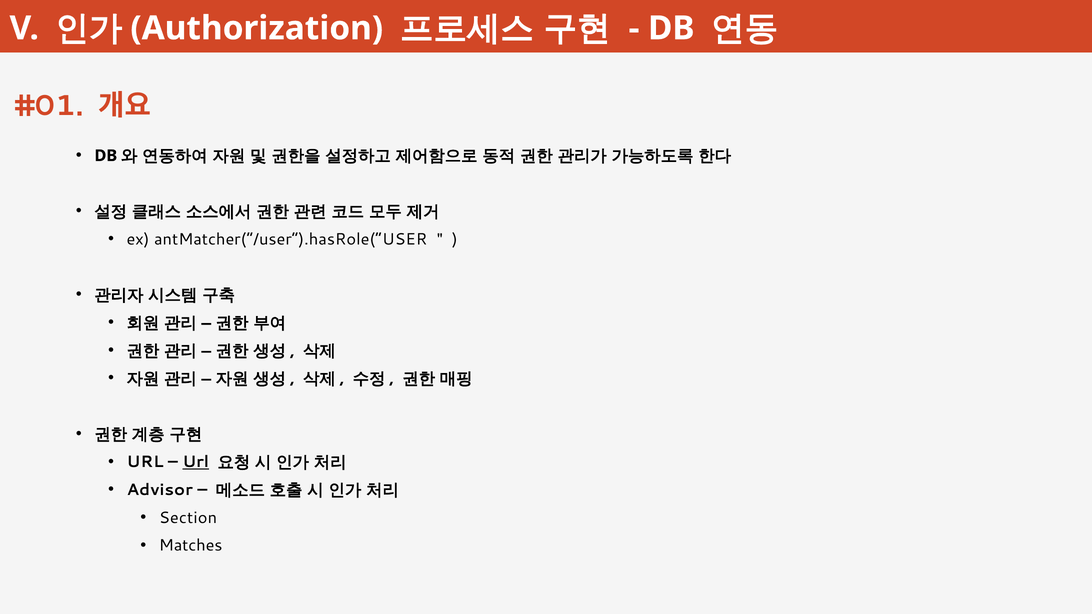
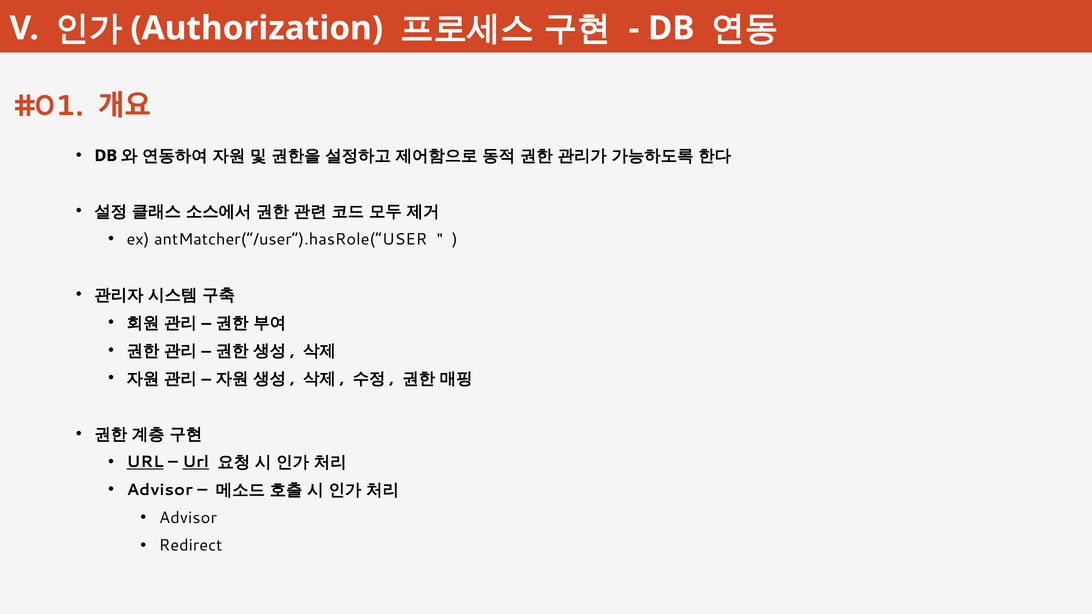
URL underline: none -> present (145, 462)
Section: Section -> Advisor (188, 518)
Matches: Matches -> Redirect (191, 546)
